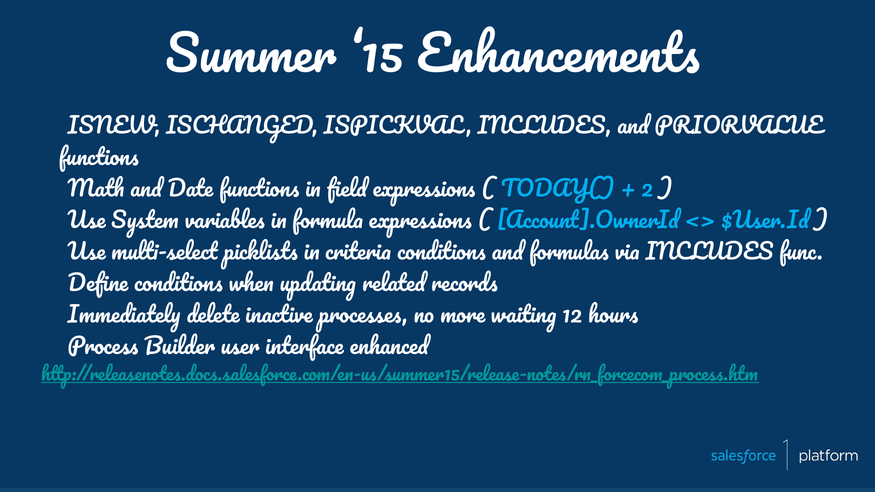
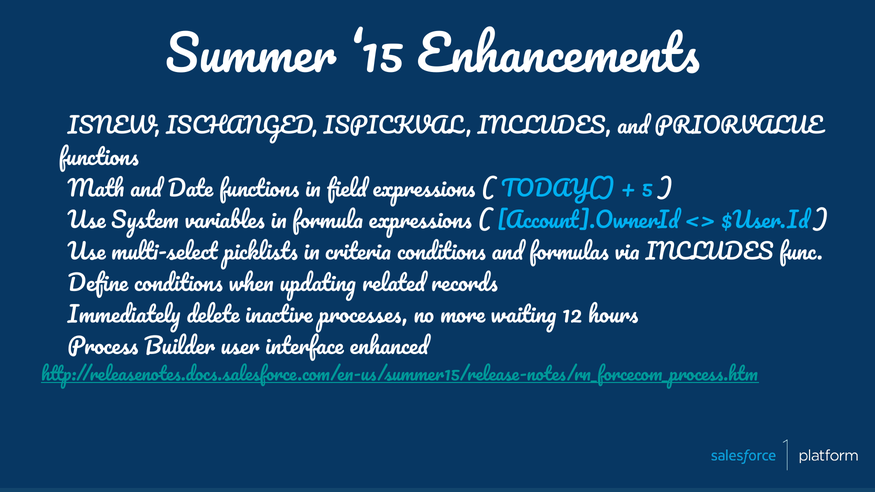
2: 2 -> 5 (647, 190)
